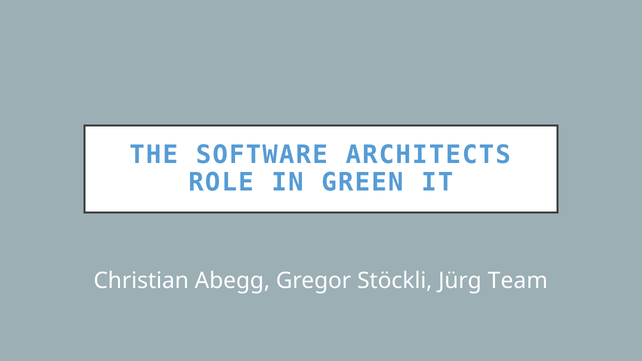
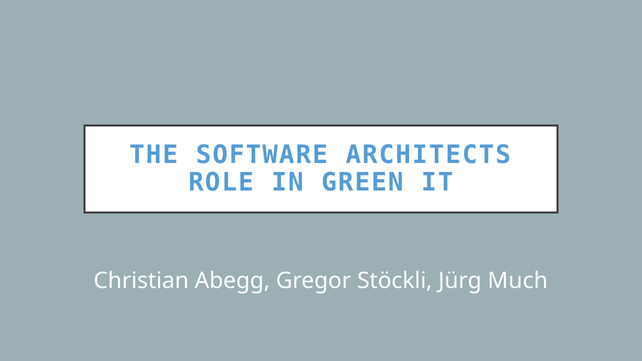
Team: Team -> Much (518, 281)
